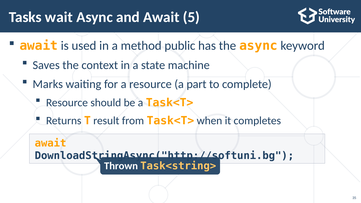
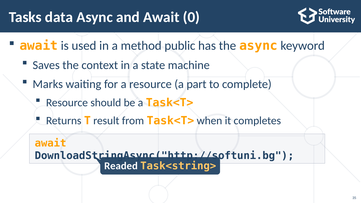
wait: wait -> data (59, 17)
5: 5 -> 0 (191, 17)
Thrown: Thrown -> Readed (121, 166)
